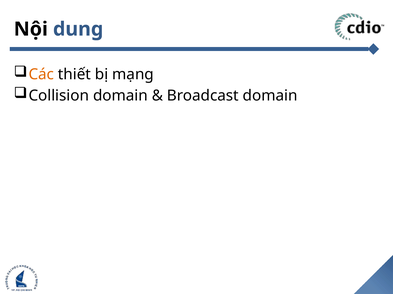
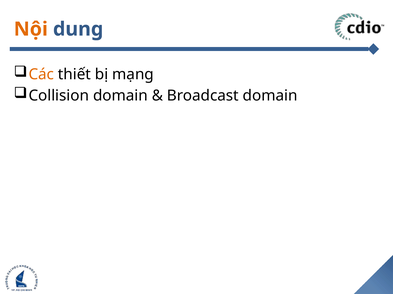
Nội colour: black -> orange (31, 29)
